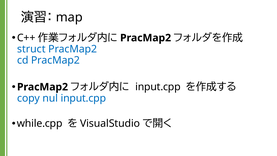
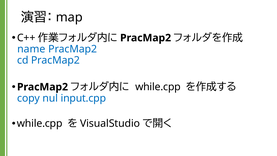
struct: struct -> name (31, 49)
input.cpp: input.cpp -> while.cpp (158, 87)
